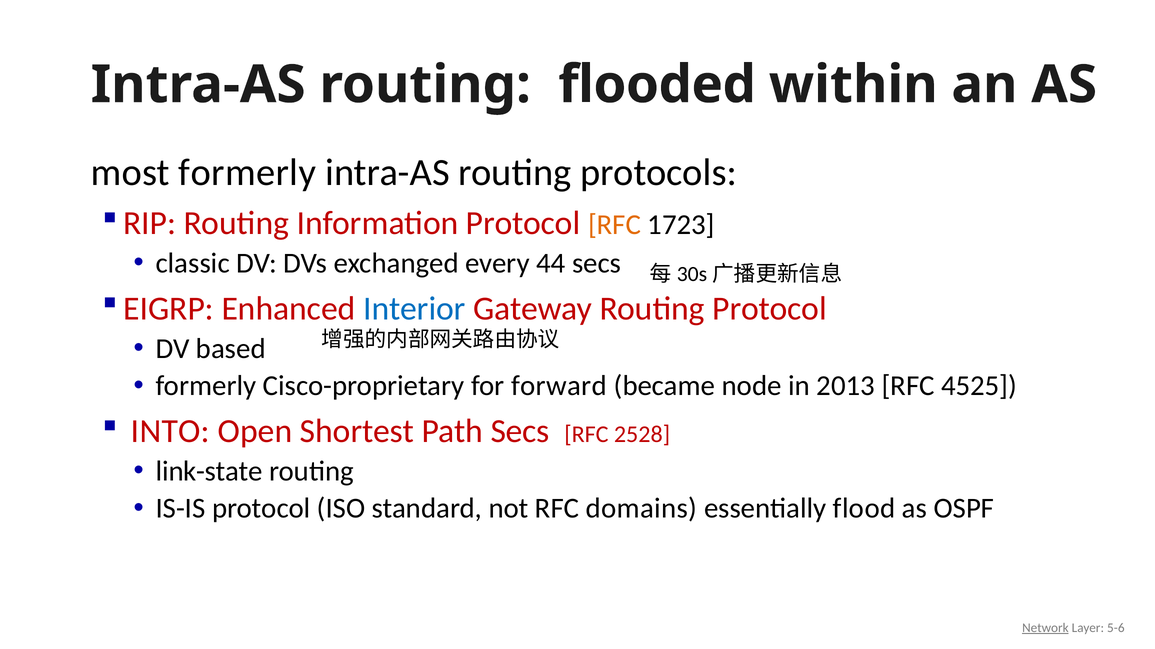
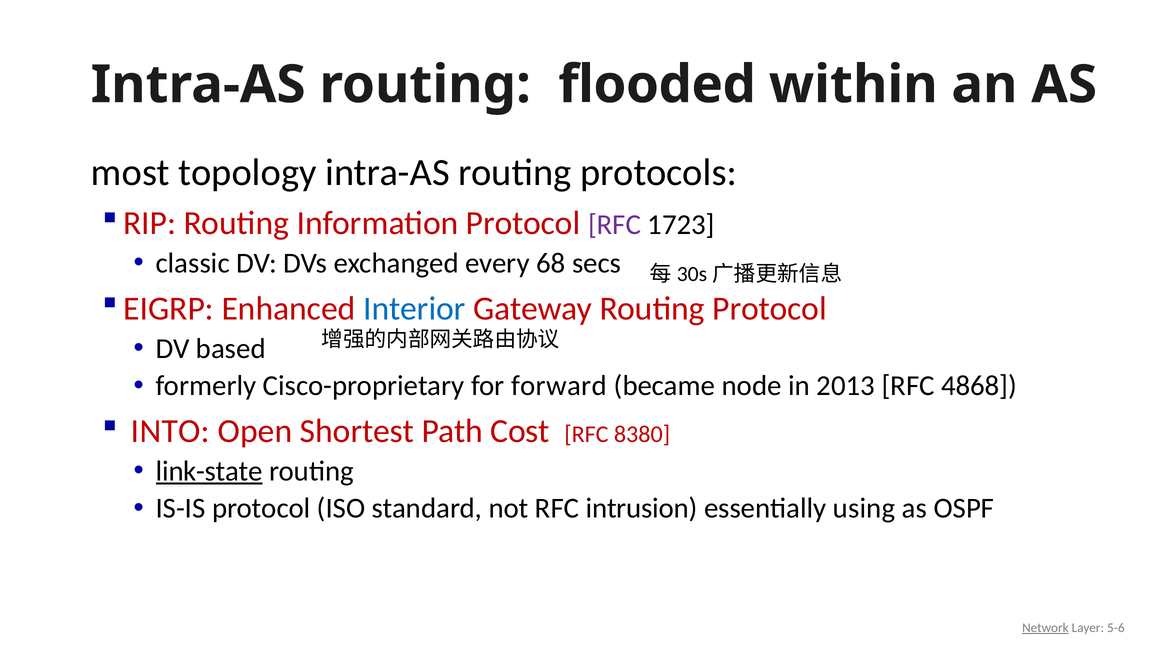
most formerly: formerly -> topology (247, 173)
RFC colour: orange -> purple (615, 225)
44: 44 -> 68 (551, 263)
4525: 4525 -> 4868 (979, 386)
Path Secs: Secs -> Cost (520, 432)
2528: 2528 -> 8380 (642, 435)
link-state underline: none -> present (209, 472)
domains: domains -> intrusion (642, 509)
flood: flood -> using (864, 509)
